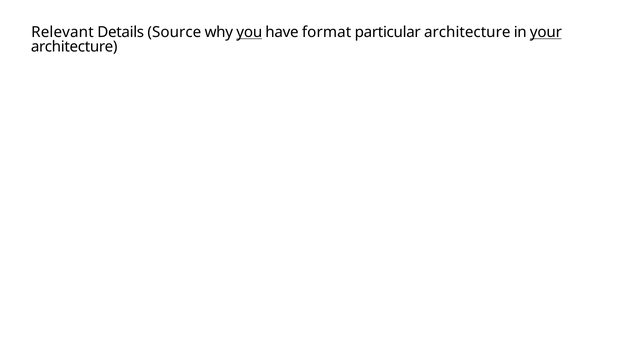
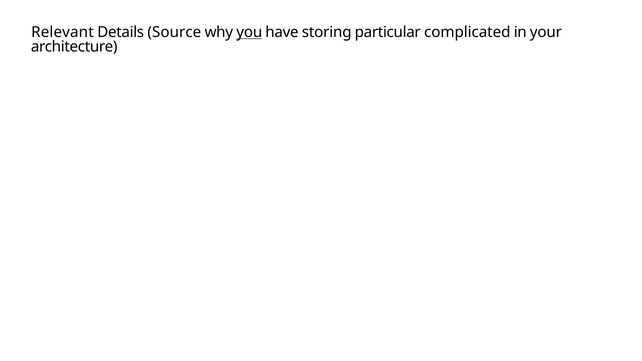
format: format -> storing (327, 32)
particular architecture: architecture -> complicated (467, 32)
your underline: present -> none (546, 32)
